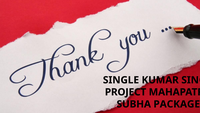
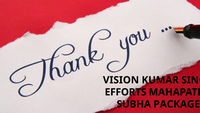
SINGLE: SINGLE -> VISION (121, 80)
PROJECT: PROJECT -> EFFORTS (126, 92)
